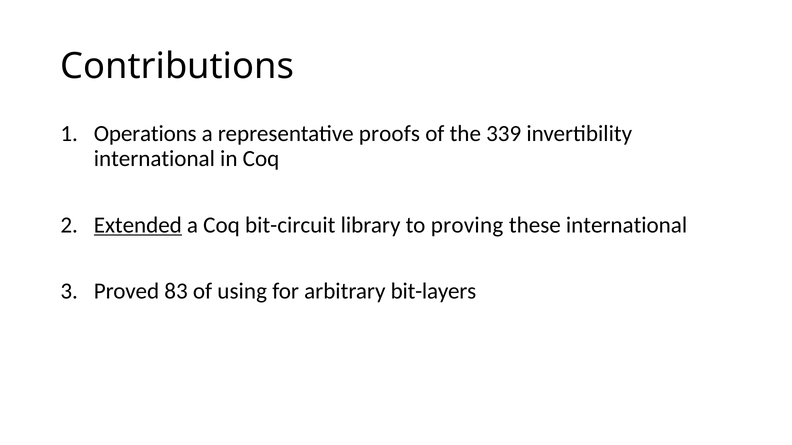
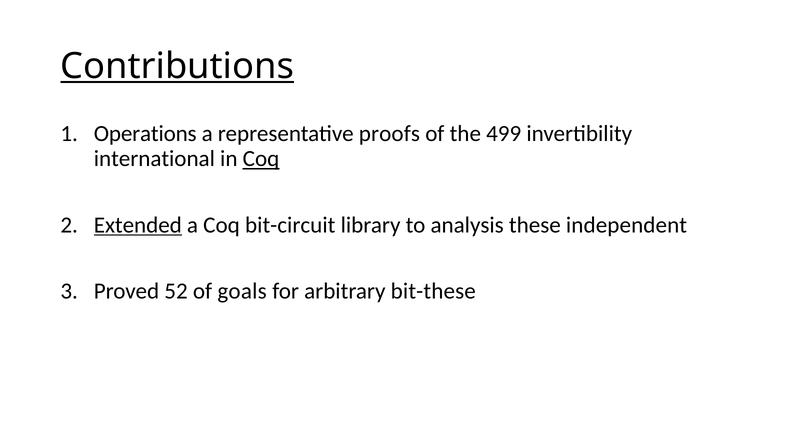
Contributions underline: none -> present (177, 67)
339: 339 -> 499 (504, 134)
Coq underline: none -> present (261, 159)
proving: proving -> analysis (467, 225)
these international: international -> independent (627, 225)
83: 83 -> 52 (176, 292)
using: using -> goals (242, 292)
bit-layers: bit-layers -> bit-these (433, 292)
